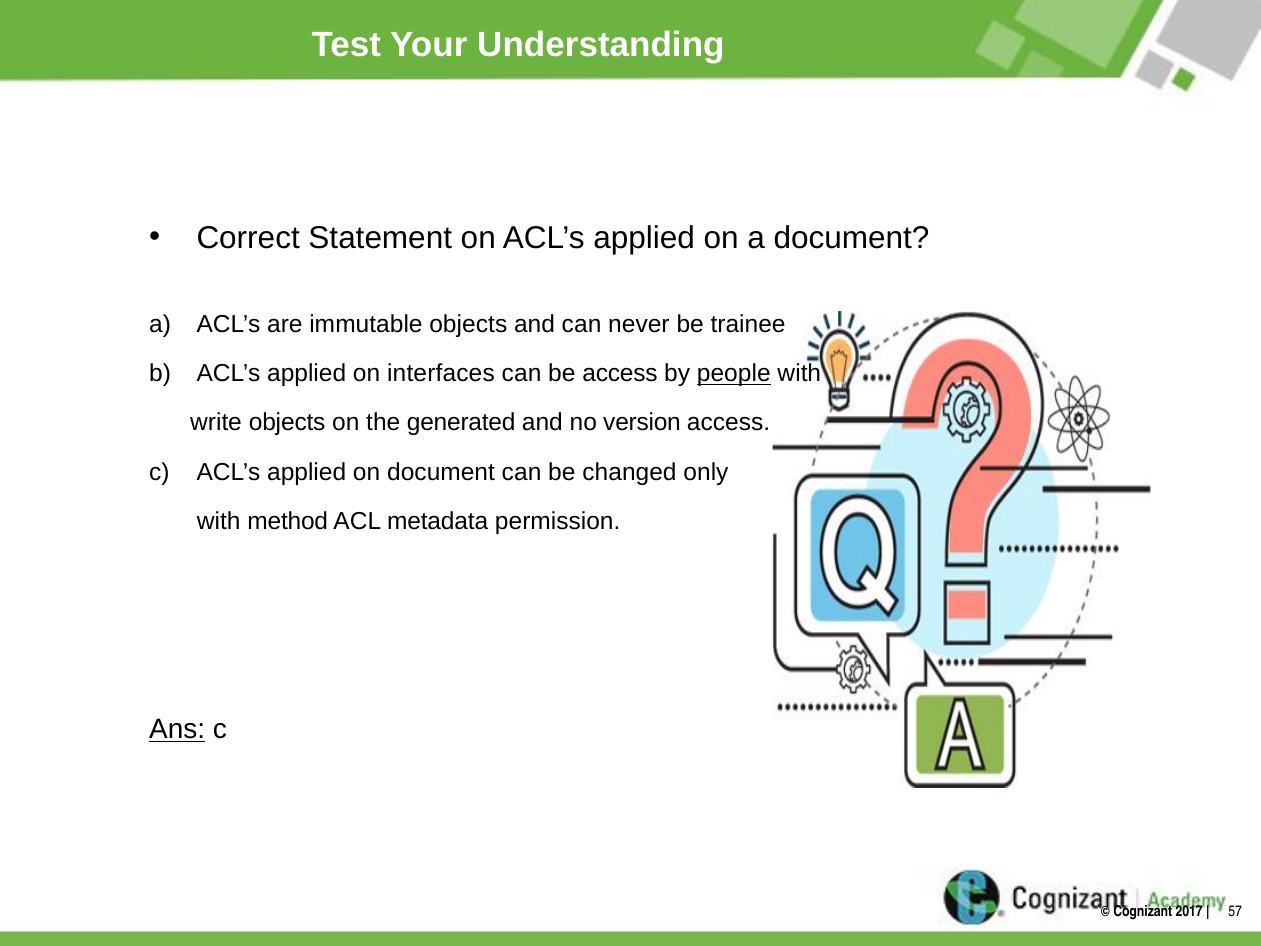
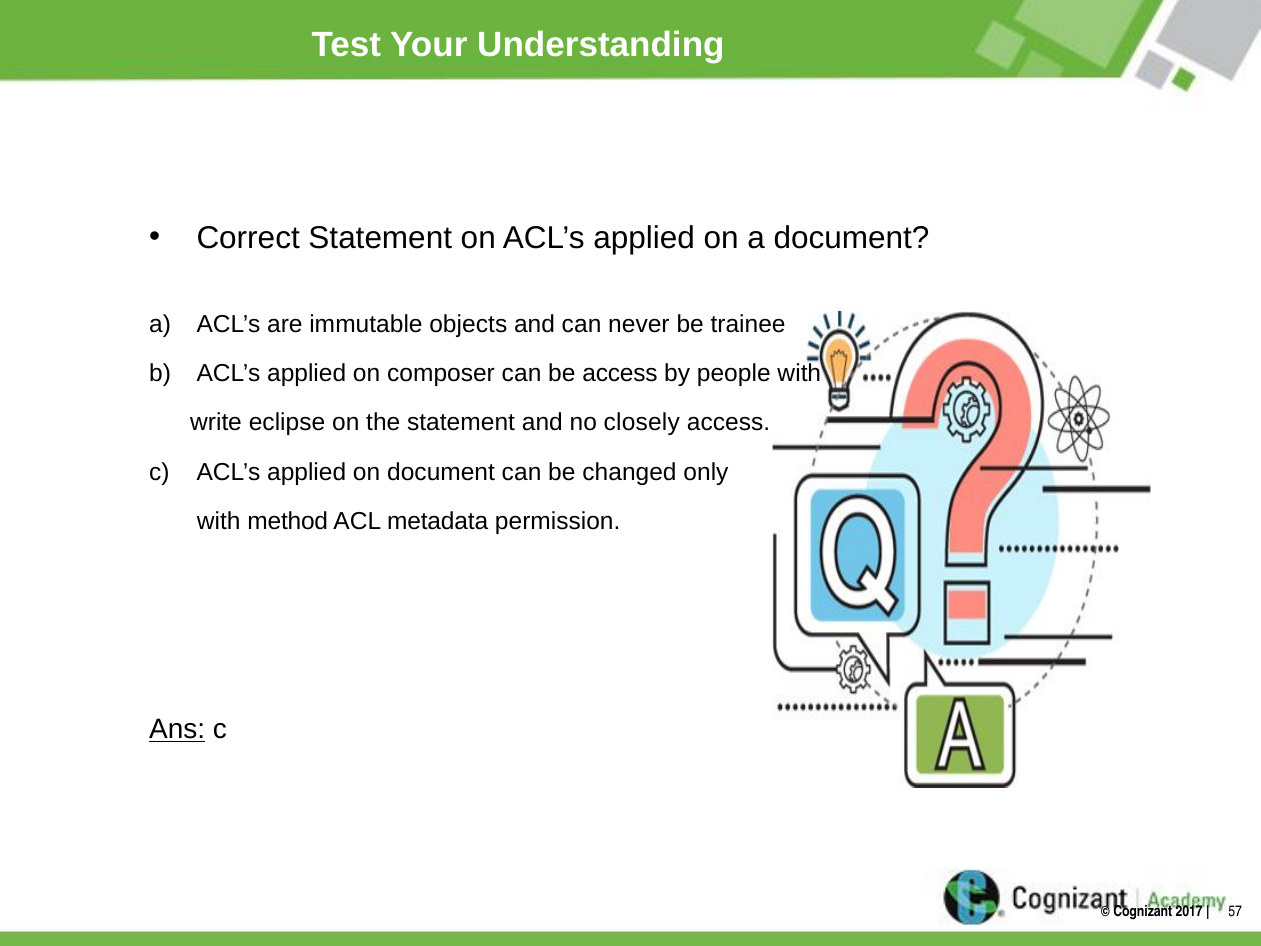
interfaces: interfaces -> composer (441, 374)
people underline: present -> none (734, 374)
write objects: objects -> eclipse (287, 423)
the generated: generated -> statement (461, 423)
version: version -> closely (642, 423)
